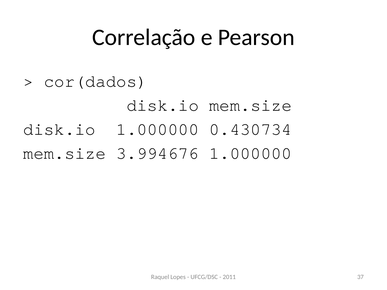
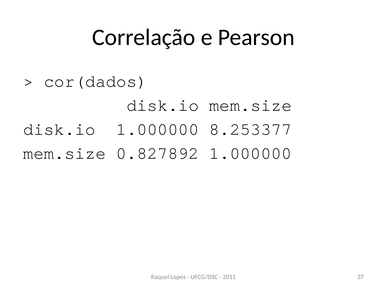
0.430734: 0.430734 -> 8.253377 (250, 129)
3.994676: 3.994676 -> 0.827892 (157, 153)
